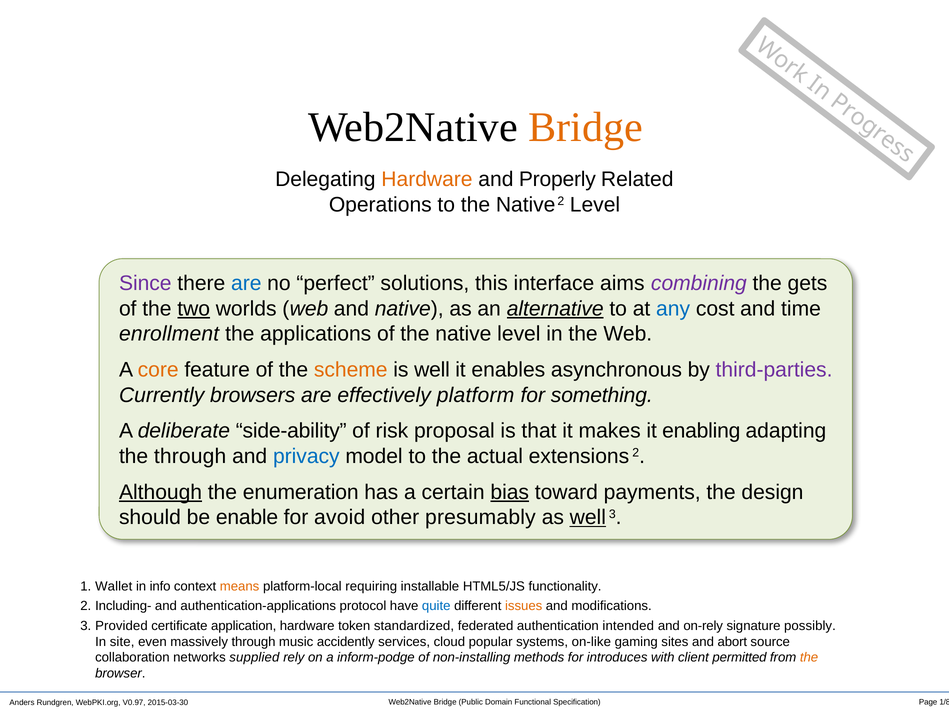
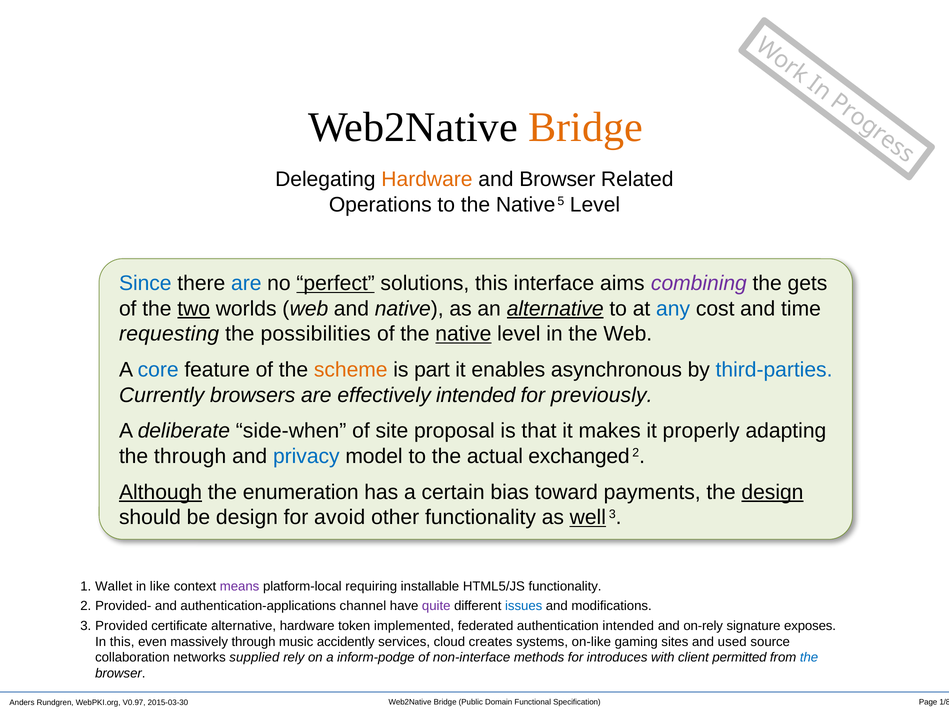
and Properly: Properly -> Browser (557, 179)
Native 2: 2 -> 5 (561, 201)
Since colour: purple -> blue (145, 283)
perfect underline: none -> present (336, 283)
enrollment: enrollment -> requesting (169, 334)
applications: applications -> possibilities (316, 334)
native underline: none -> present (463, 334)
core colour: orange -> blue (158, 370)
is well: well -> part (432, 370)
third-parties colour: purple -> blue (774, 370)
effectively platform: platform -> intended (476, 395)
something: something -> previously (602, 395)
side-ability: side-ability -> side-when (291, 431)
risk: risk -> site (392, 431)
enabling: enabling -> properly (701, 431)
extensions: extensions -> exchanged (579, 456)
bias underline: present -> none (510, 492)
design underline: none -> present (772, 492)
be enable: enable -> design (247, 517)
other presumably: presumably -> functionality (481, 517)
info: info -> like (160, 586)
means colour: orange -> purple (240, 586)
Including-: Including- -> Provided- (123, 606)
protocol: protocol -> channel (363, 606)
quite colour: blue -> purple (436, 606)
issues colour: orange -> blue (524, 606)
certificate application: application -> alternative (244, 626)
standardized: standardized -> implemented (414, 626)
possibly: possibly -> exposes (810, 626)
In site: site -> this (122, 642)
popular: popular -> creates (491, 642)
abort: abort -> used (732, 642)
non-installing: non-installing -> non-interface (472, 657)
the colour: orange -> blue (809, 657)
